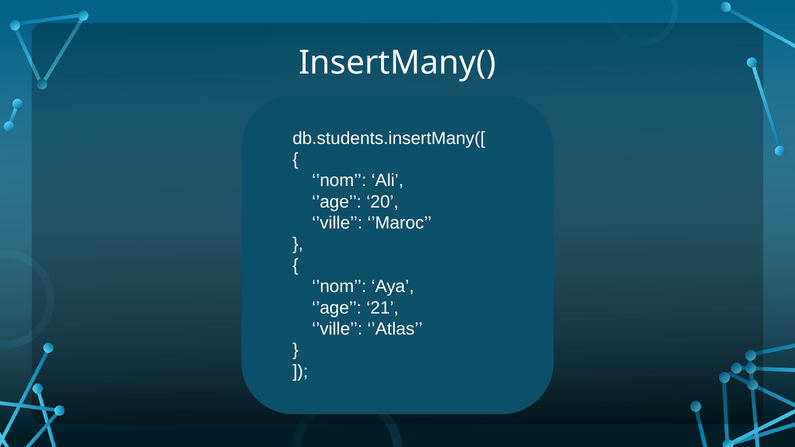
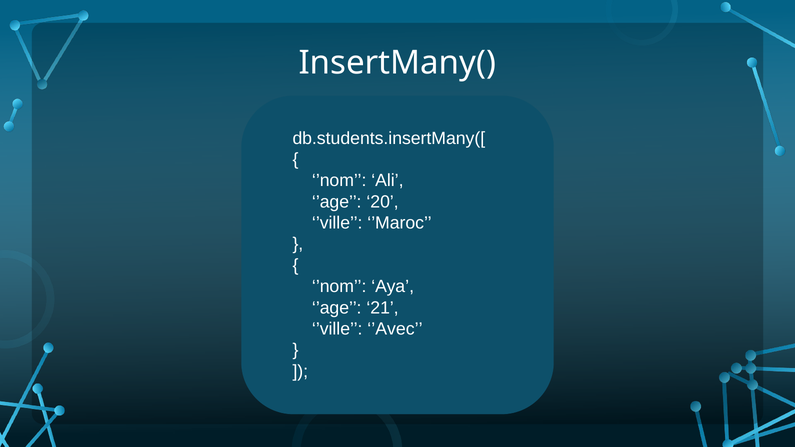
’Atlas: ’Atlas -> ’Avec (395, 329)
